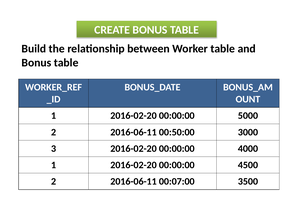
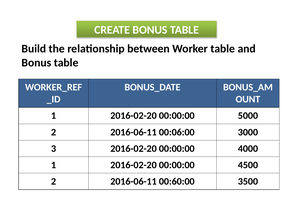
00:50:00: 00:50:00 -> 00:06:00 (177, 132)
00:07:00: 00:07:00 -> 00:60:00 (177, 182)
